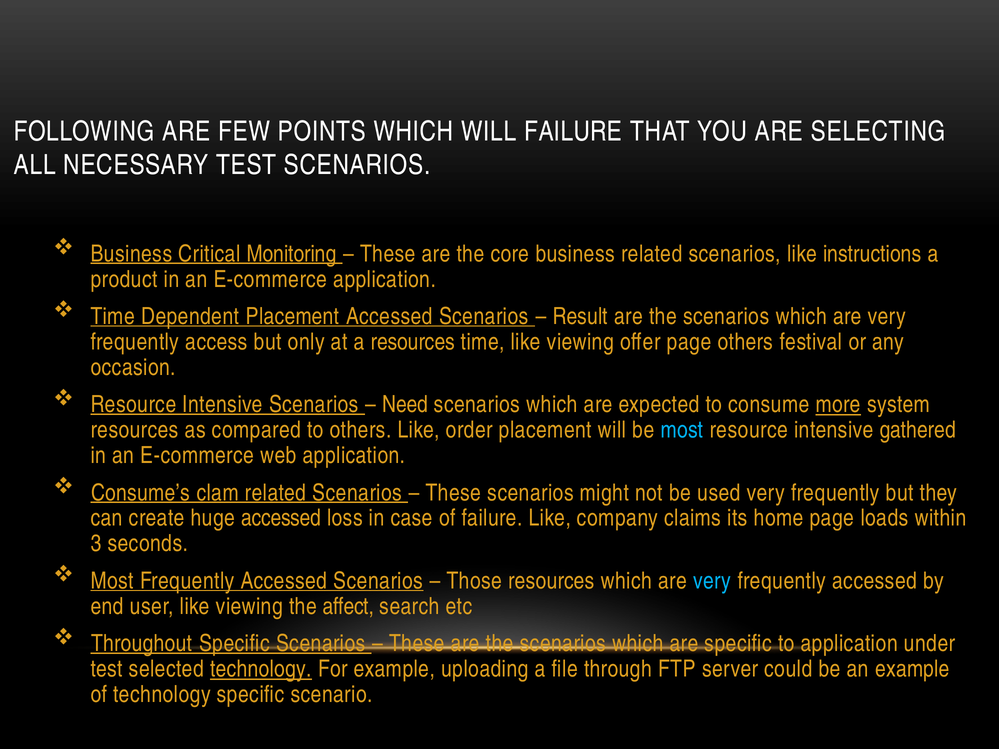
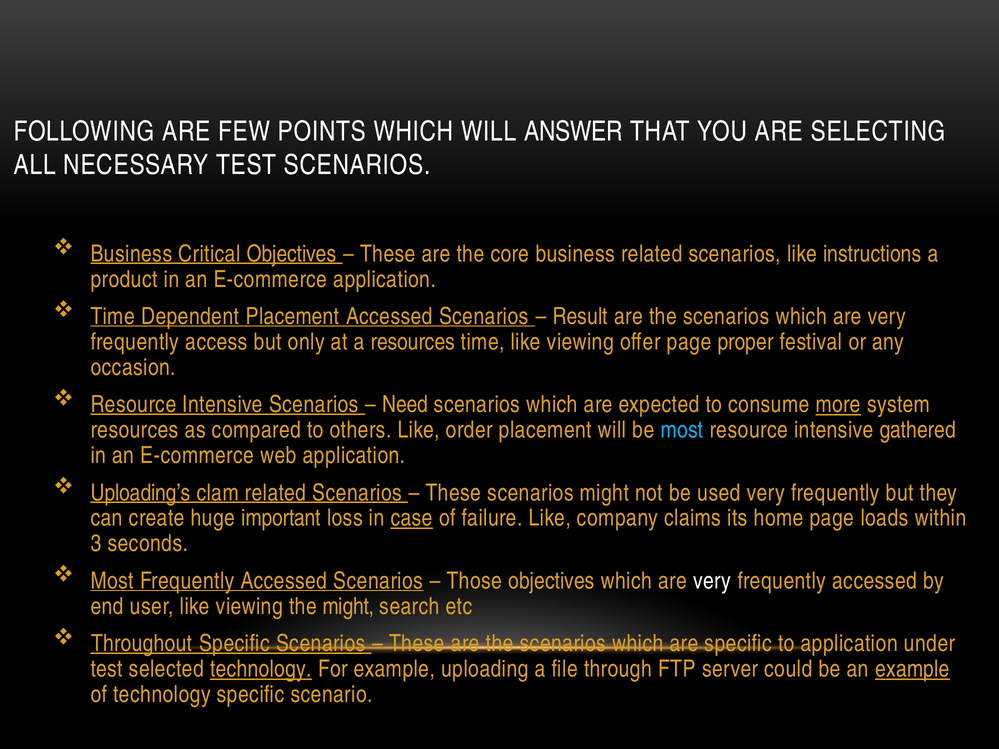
WILL FAILURE: FAILURE -> ANSWER (574, 132)
Critical Monitoring: Monitoring -> Objectives (291, 254)
page others: others -> proper (745, 342)
Consume’s: Consume’s -> Uploading’s (141, 493)
huge accessed: accessed -> important (281, 518)
case underline: none -> present (412, 518)
Those resources: resources -> objectives (552, 581)
very colour: light blue -> white (712, 581)
the affect: affect -> might (348, 607)
example underline: none -> present (912, 669)
